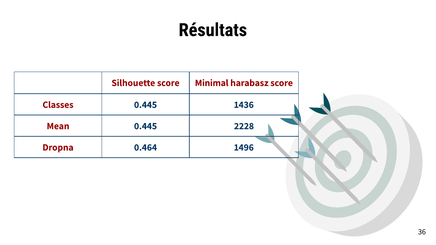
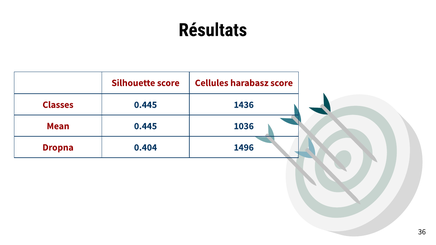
Minimal: Minimal -> Cellules (212, 83)
2228: 2228 -> 1036 (244, 126)
0.464: 0.464 -> 0.404 (146, 148)
